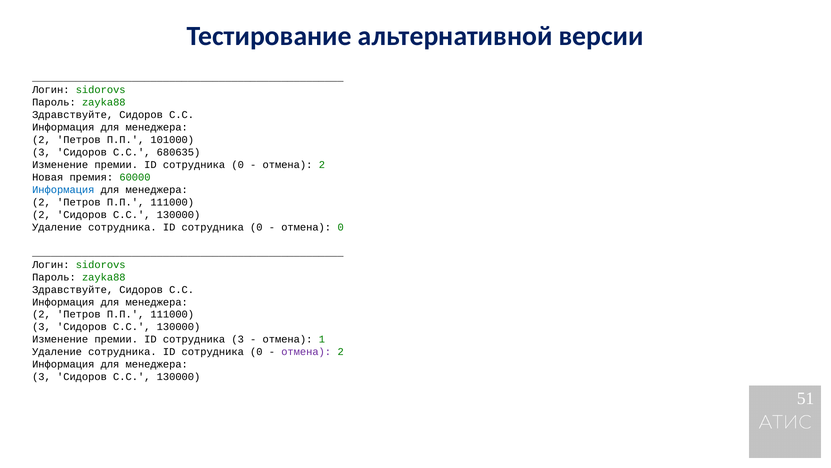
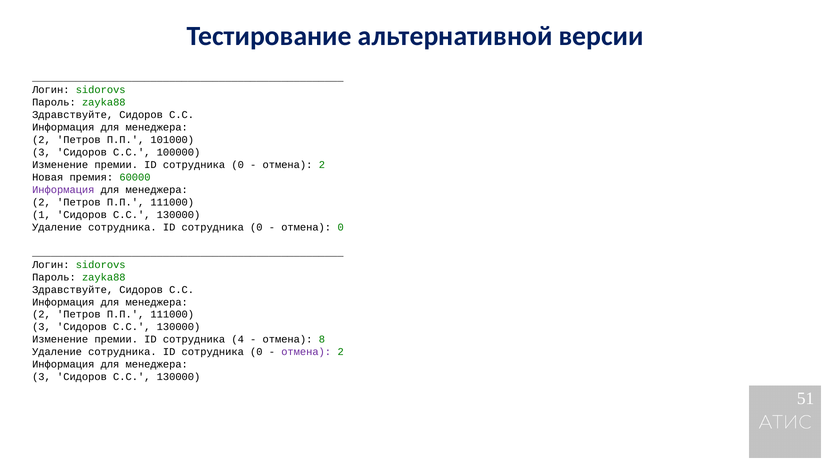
680635: 680635 -> 100000 (178, 152)
Информация colour: blue -> purple (63, 190)
2: 2 -> 1 (41, 214)
сотрудника 3: 3 -> 4 (238, 339)
1: 1 -> 8 (322, 339)
